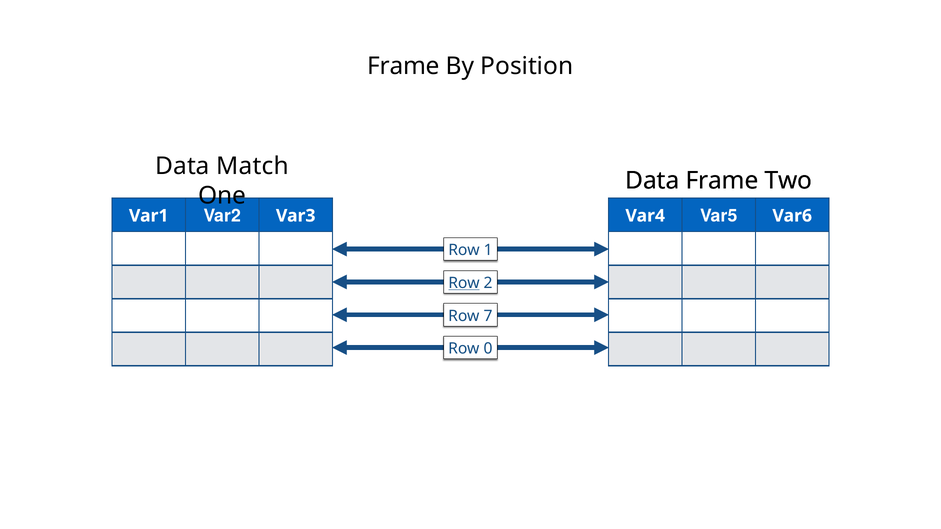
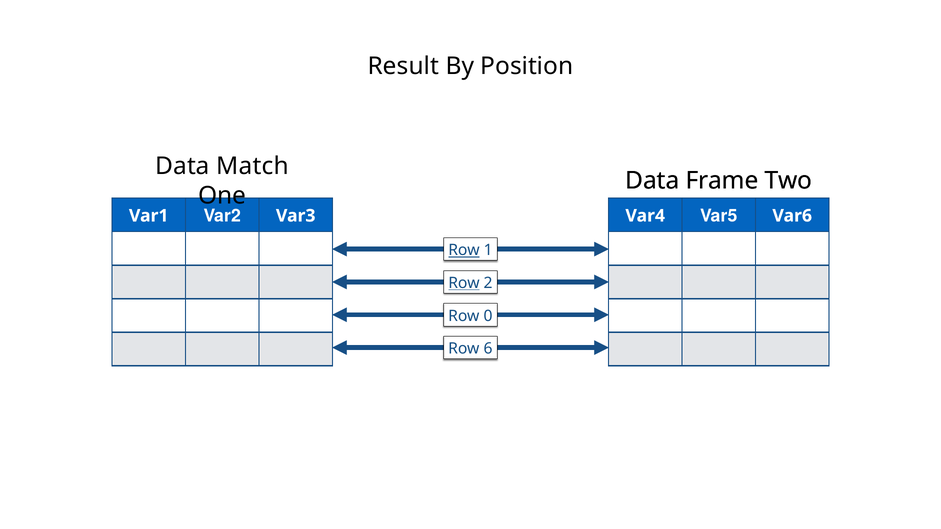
Frame: Frame -> Result (403, 66)
Row underline: none -> present (464, 250)
7: 7 -> 0 (488, 316)
0: 0 -> 6 (488, 349)
